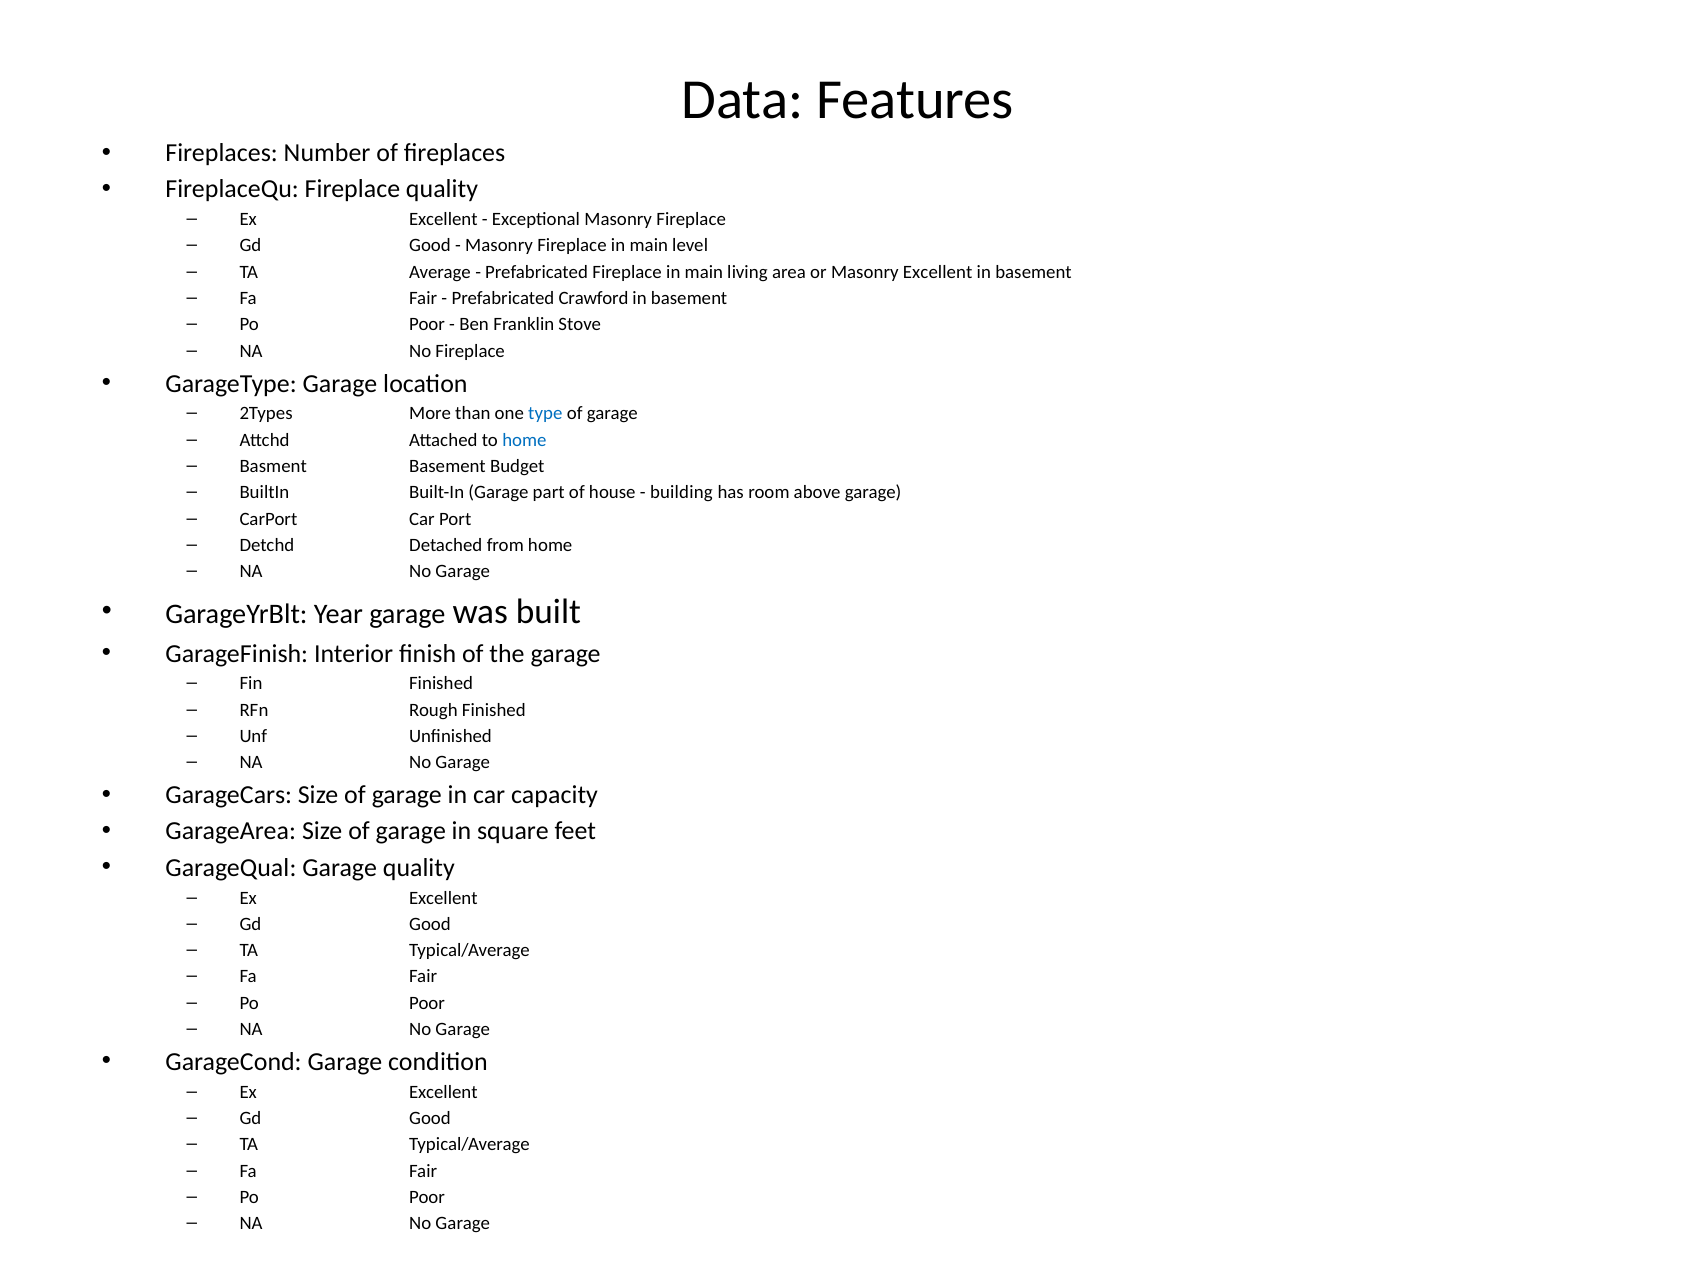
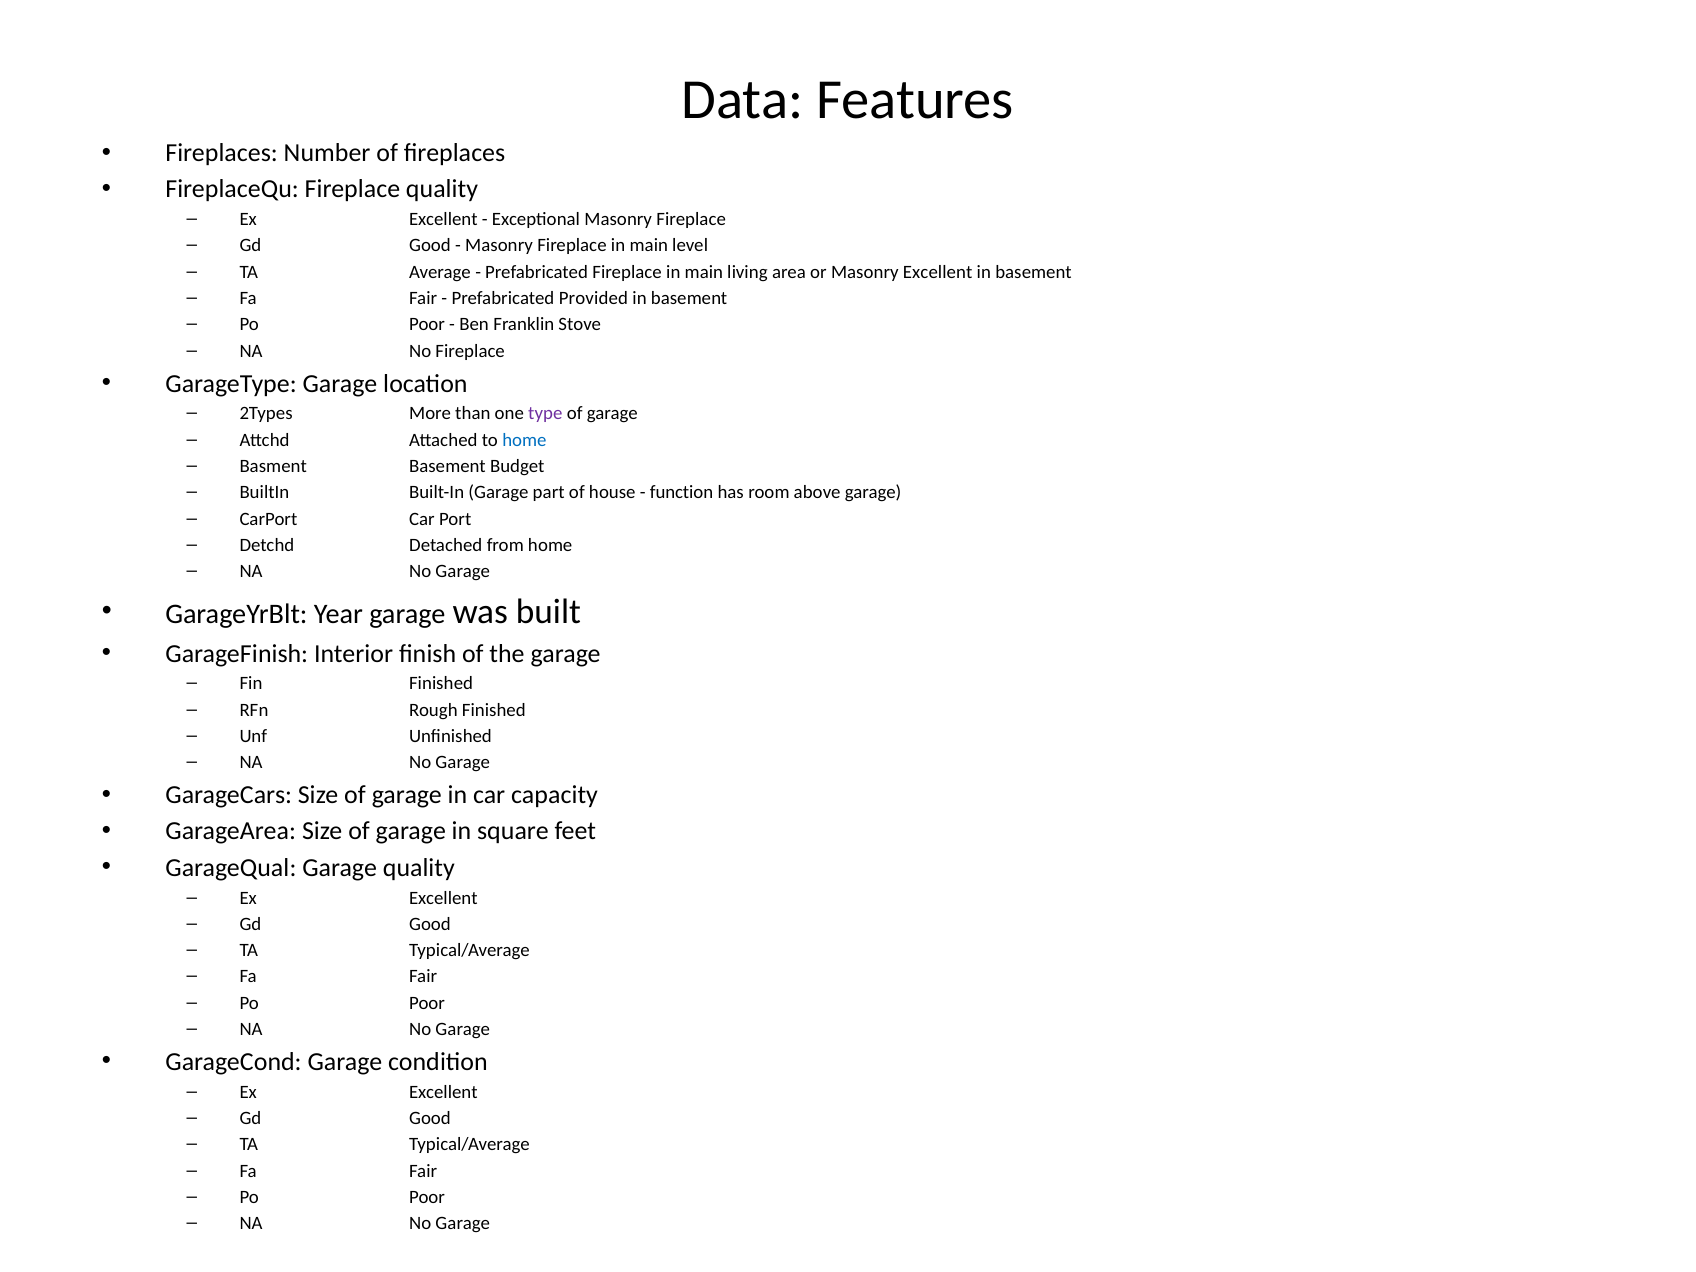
Crawford: Crawford -> Provided (593, 298)
type colour: blue -> purple (545, 414)
building: building -> function (682, 493)
